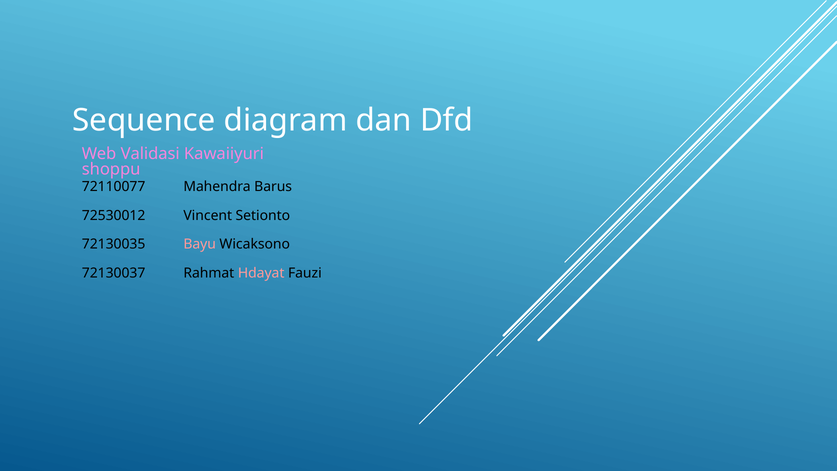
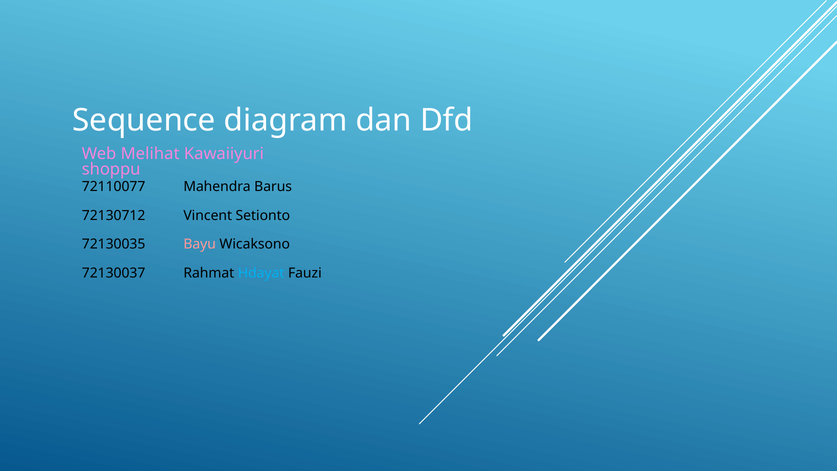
Validasi: Validasi -> Melihat (150, 154)
72530012: 72530012 -> 72130712 (114, 215)
Hdayat colour: pink -> light blue (261, 273)
